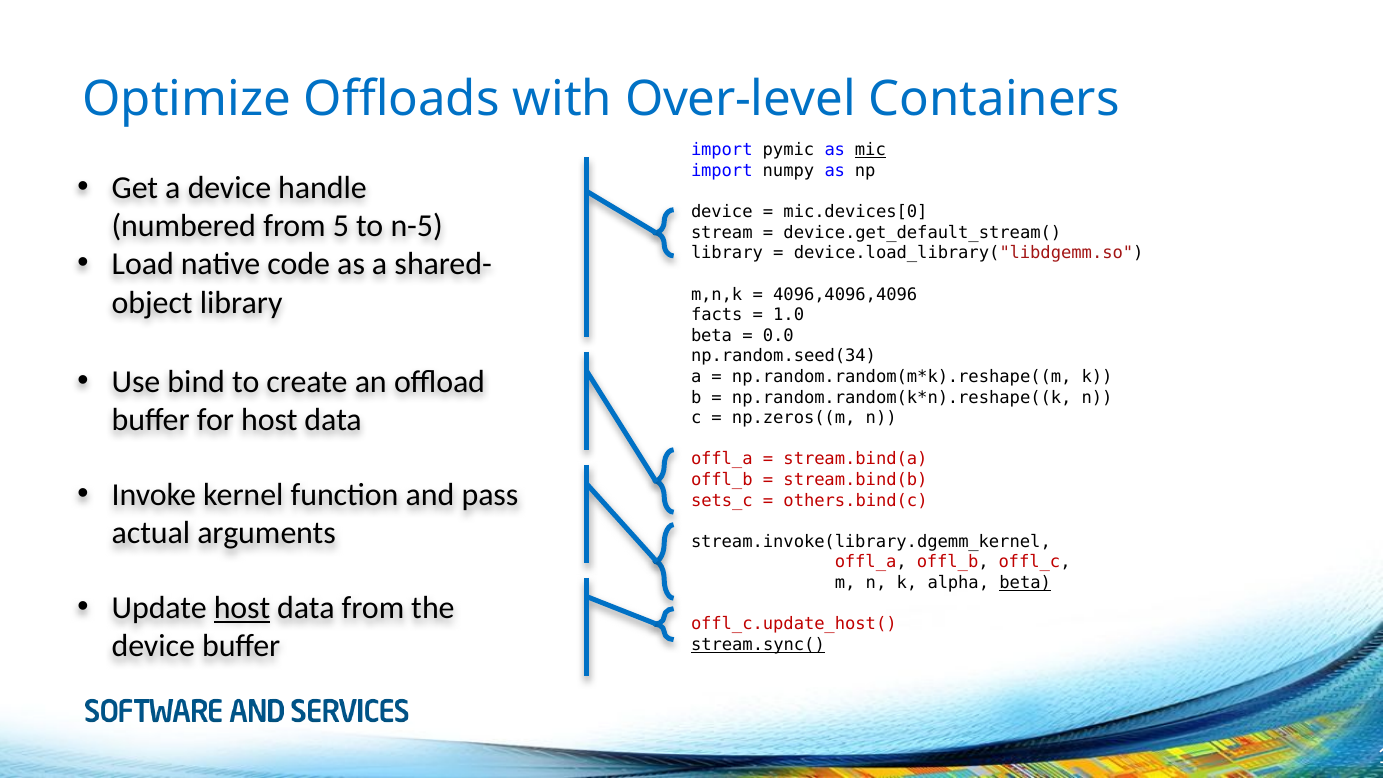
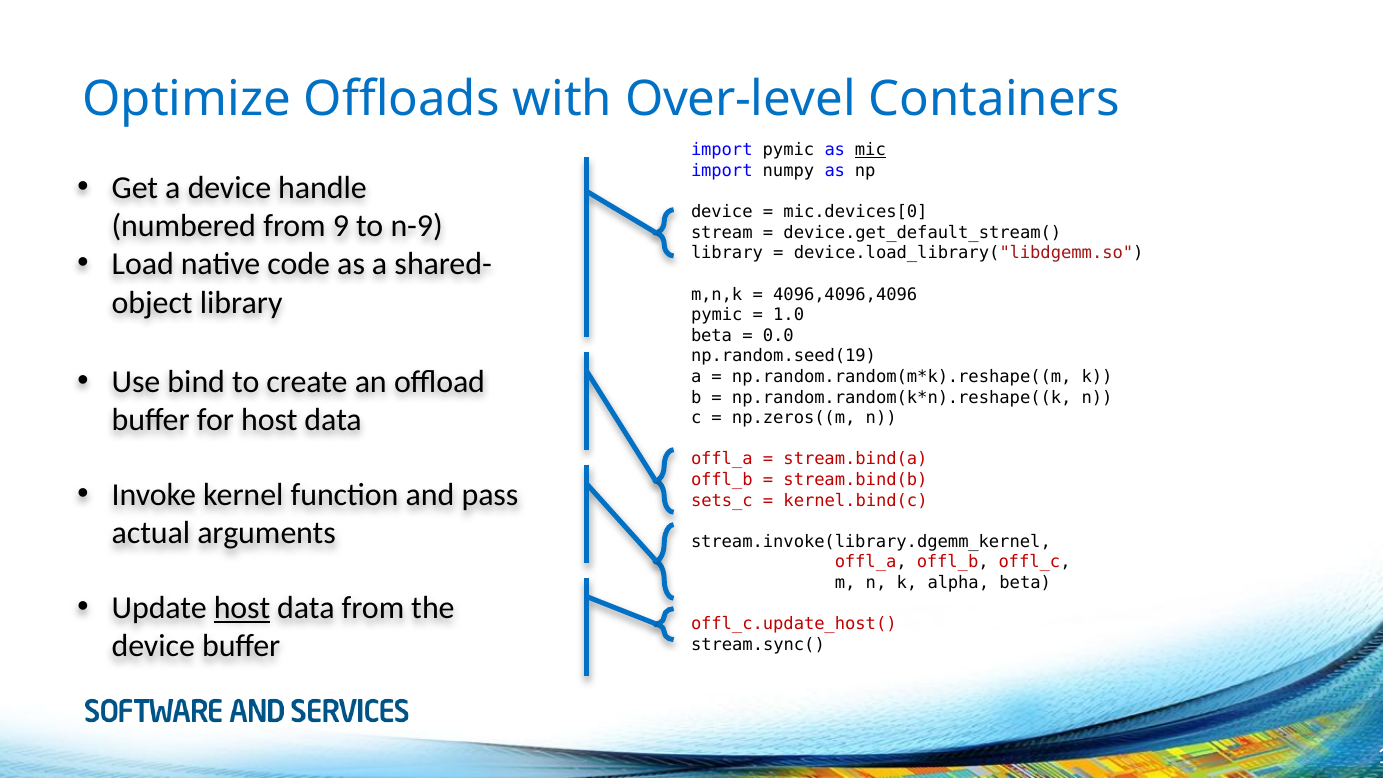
5: 5 -> 9 (341, 226)
n-5: n-5 -> n-9 (417, 226)
facts: facts -> pymic (717, 315)
np.random.seed(34: np.random.seed(34 -> np.random.seed(19 (784, 356)
others.bind(c: others.bind(c -> kernel.bind(c (856, 500)
beta underline: present -> none (1025, 583)
stream.sync( underline: present -> none (758, 645)
